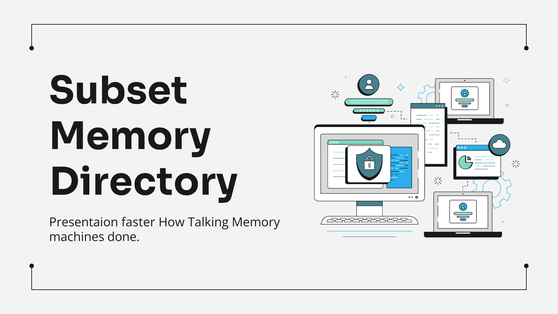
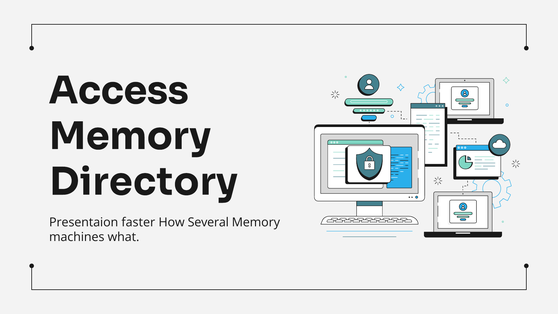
Subset: Subset -> Access (119, 91)
Talking: Talking -> Several (208, 222)
done: done -> what (123, 237)
